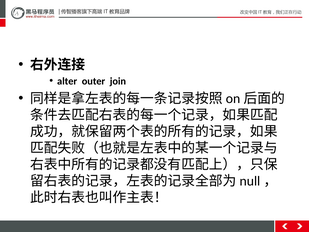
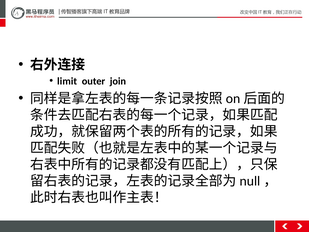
alter: alter -> limit (67, 81)
